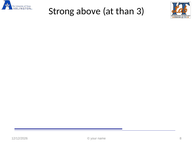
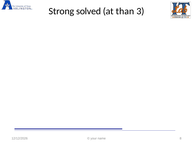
above: above -> solved (89, 11)
